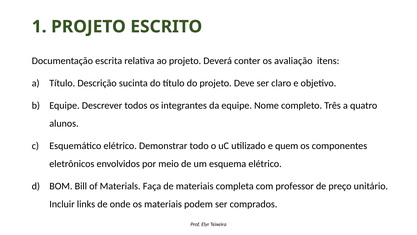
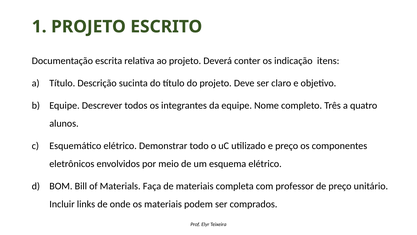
avaliação: avaliação -> indicação (293, 61)
e quem: quem -> preço (287, 146)
